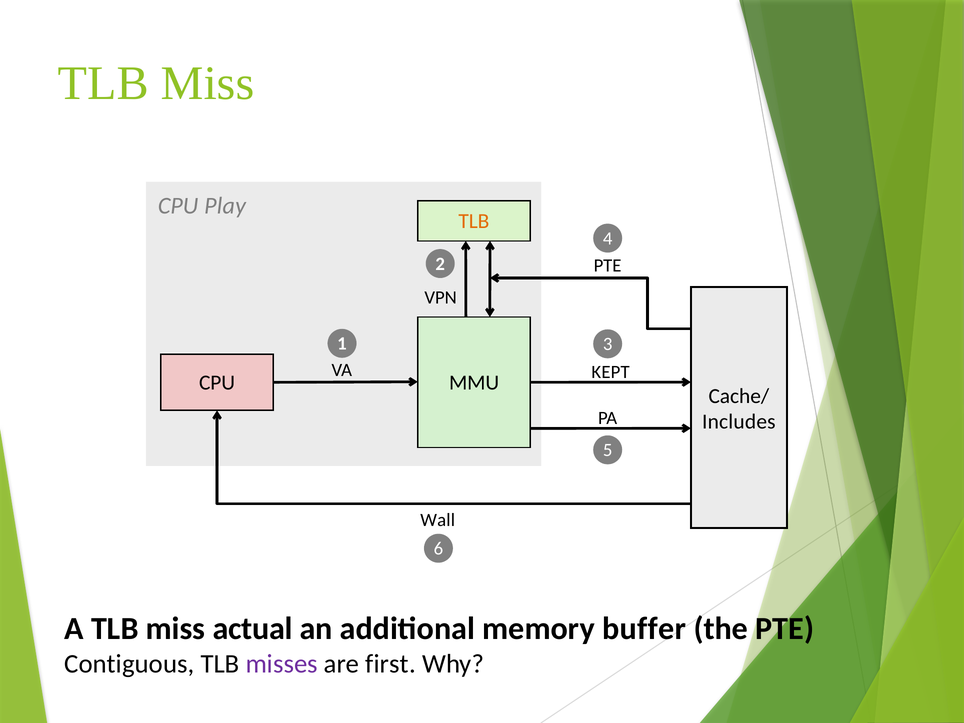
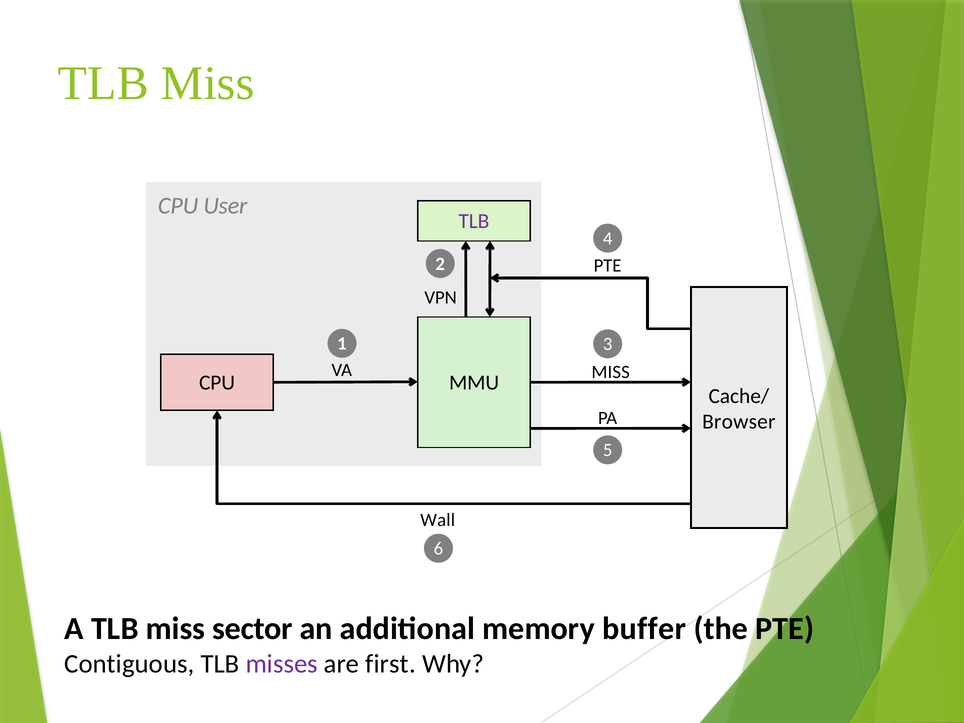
Play: Play -> User (225, 206)
TLB colour: orange -> purple (474, 221)
KEPT: KEPT -> MISS (611, 372)
Includes: Includes -> Browser (739, 422)
actual: actual -> sector (253, 629)
